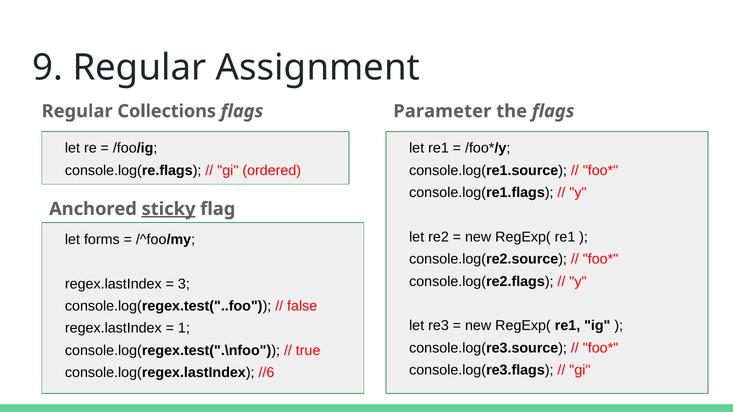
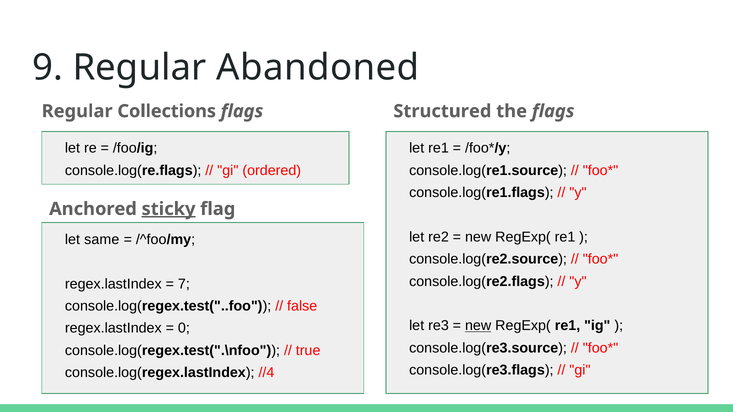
Assignment: Assignment -> Abandoned (318, 68)
Parameter: Parameter -> Structured (442, 111)
forms: forms -> same (102, 240)
3: 3 -> 7 (184, 284)
new underline: none -> present (478, 326)
1: 1 -> 0 (184, 328)
//6: //6 -> //4 (266, 373)
